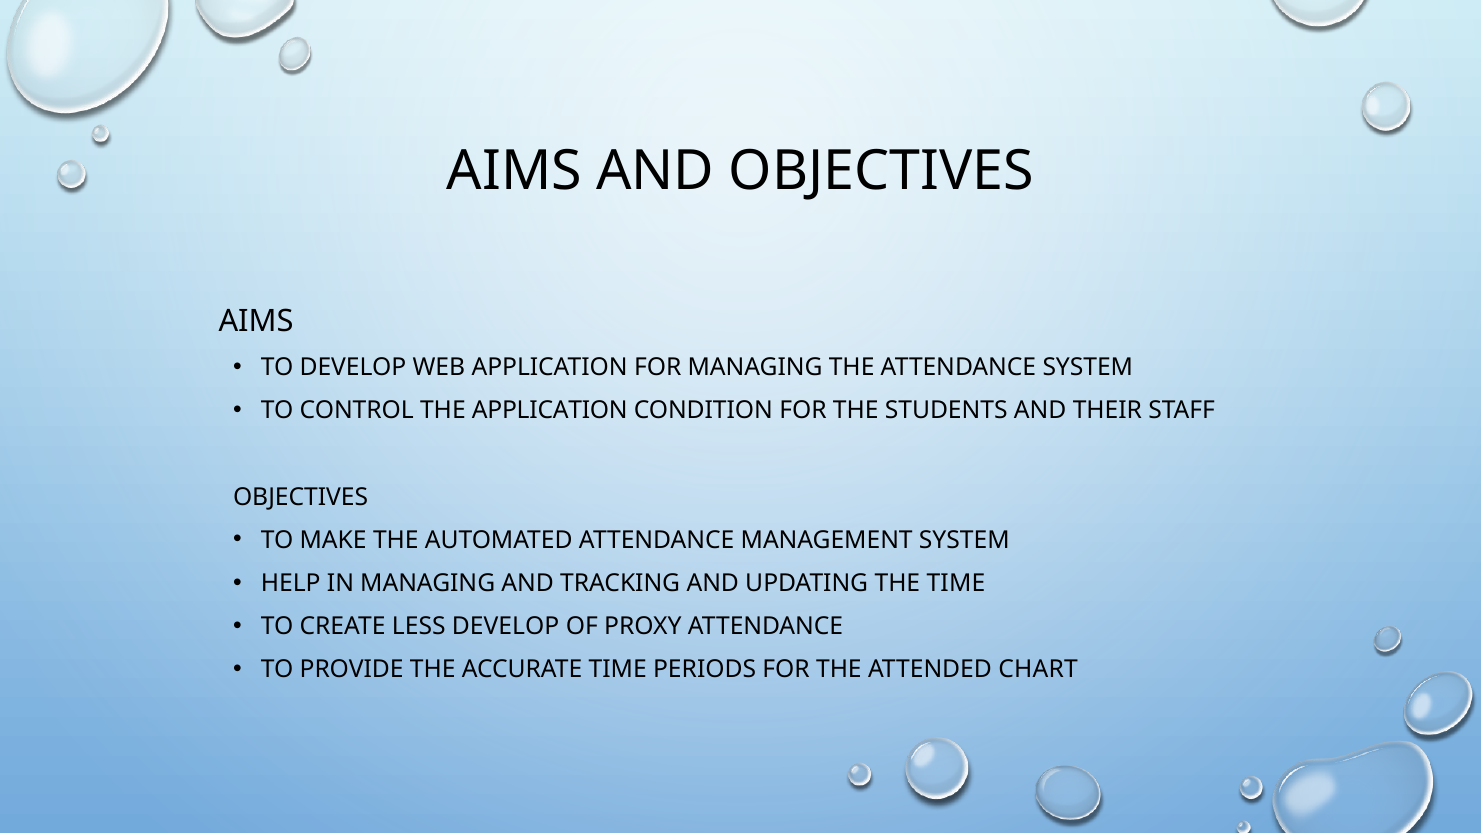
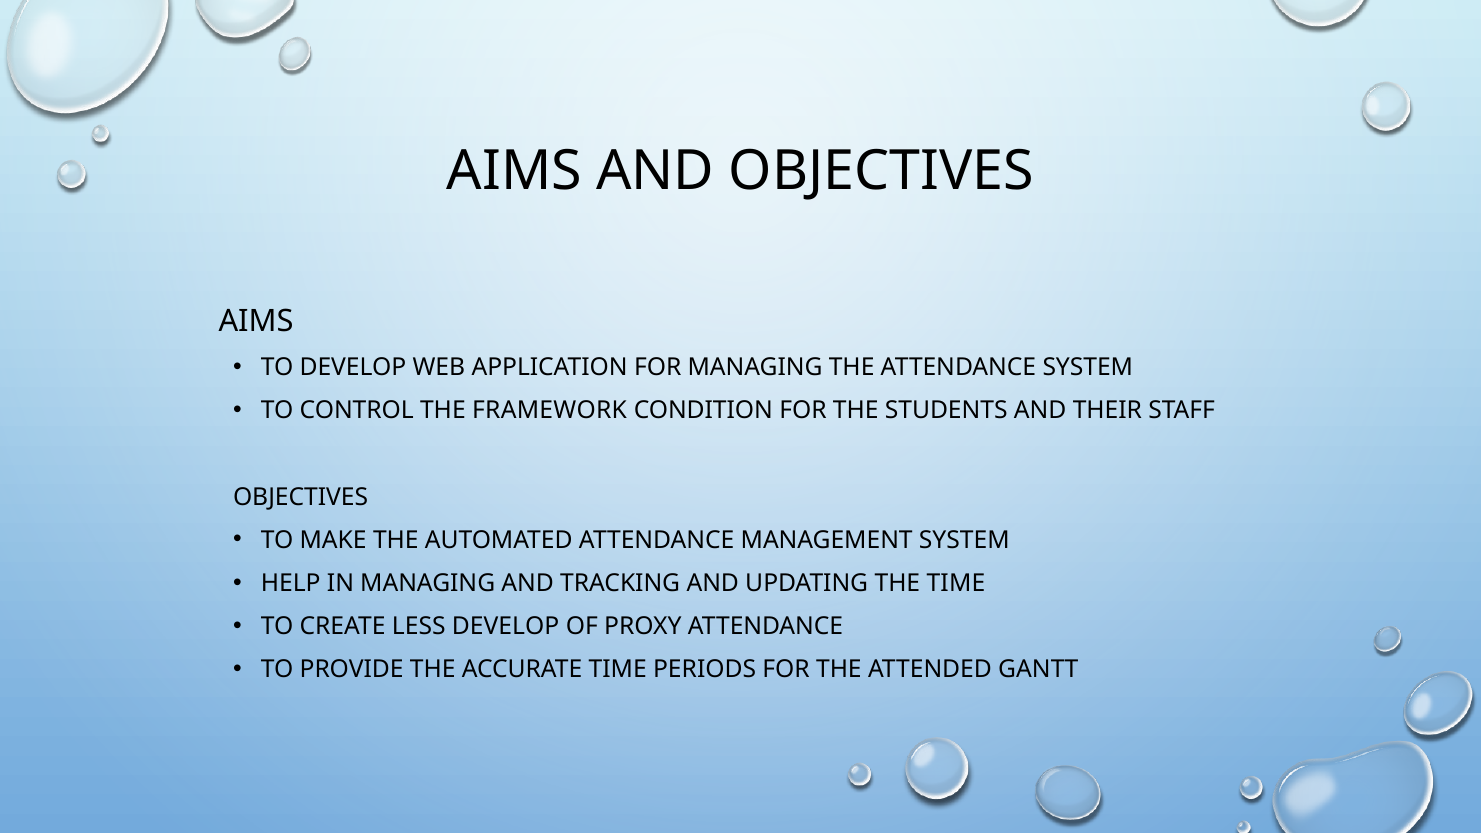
THE APPLICATION: APPLICATION -> FRAMEWORK (550, 411)
CHART: CHART -> GANTT (1038, 670)
